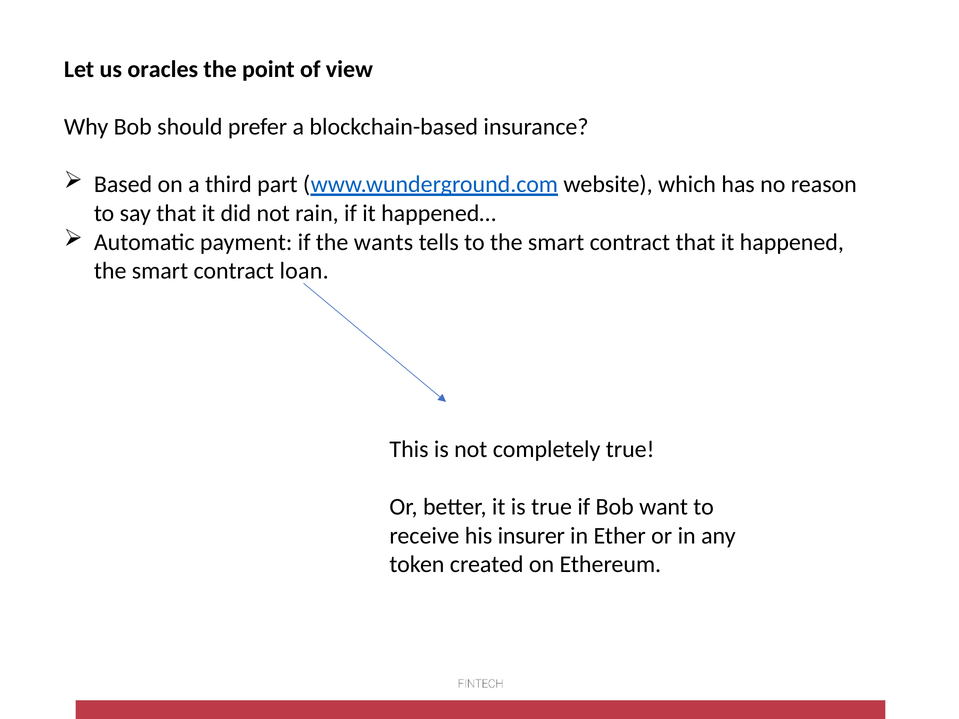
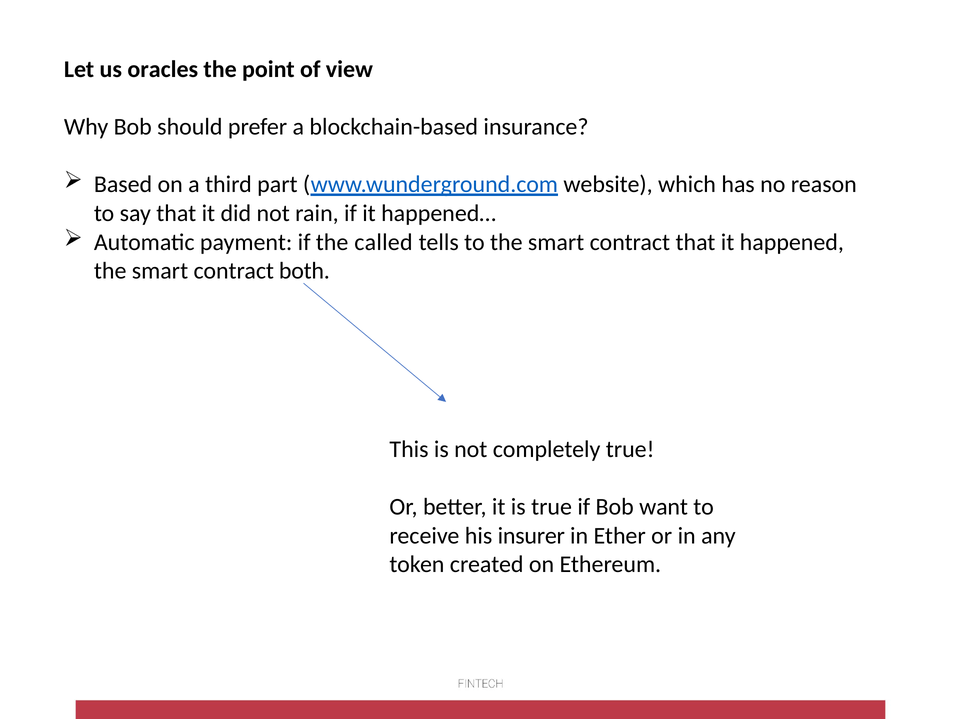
wants: wants -> called (383, 242)
loan: loan -> both (304, 271)
